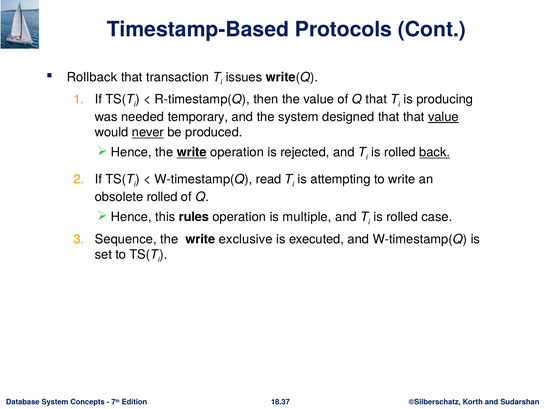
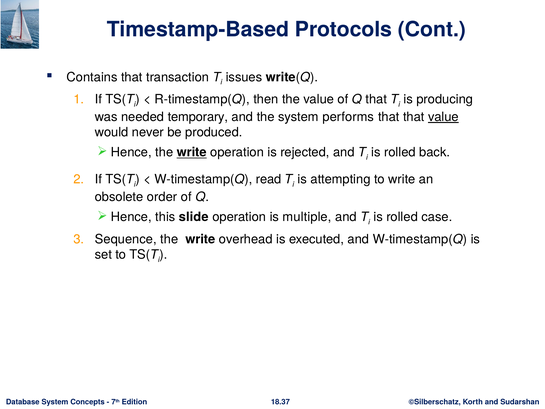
Rollback: Rollback -> Contains (92, 77)
designed: designed -> performs (348, 117)
never underline: present -> none (148, 132)
back underline: present -> none (435, 152)
obsolete rolled: rolled -> order (162, 197)
rules: rules -> slide (194, 217)
exclusive: exclusive -> overhead (246, 239)
